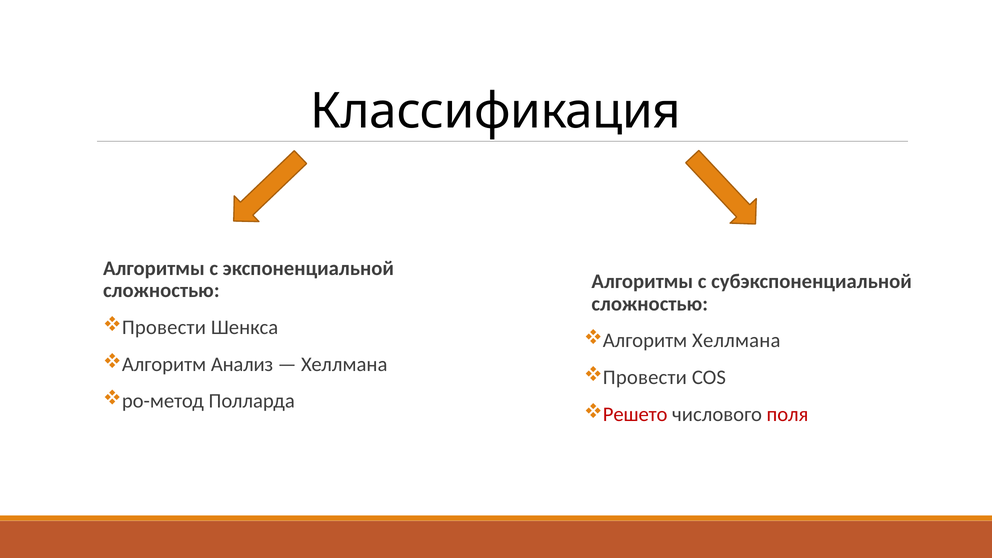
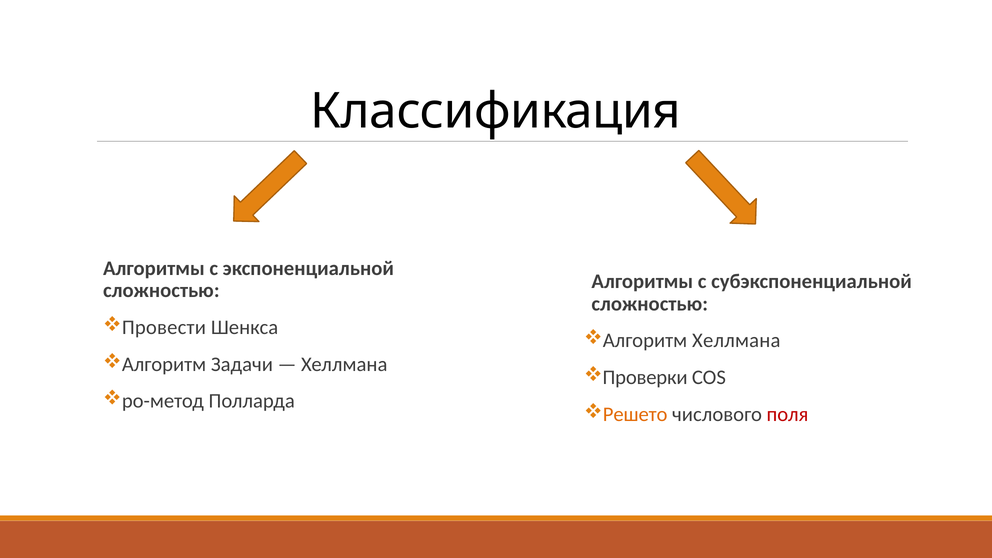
Анализ: Анализ -> Задачи (242, 364)
Провести: Провести -> Проверки (645, 377)
Решето colour: red -> orange (635, 414)
